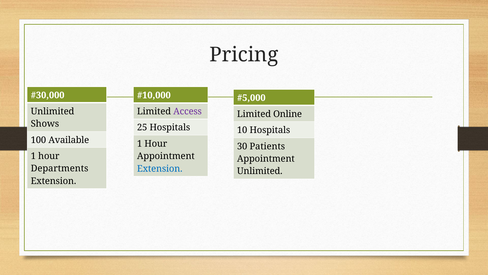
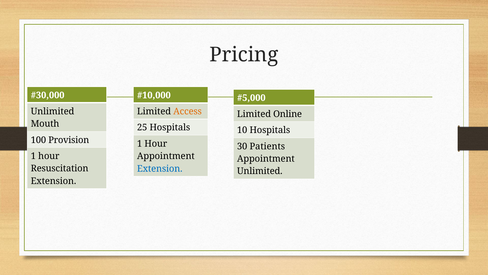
Access colour: purple -> orange (188, 111)
Shows: Shows -> Mouth (45, 124)
Available: Available -> Provision (69, 140)
Departments: Departments -> Resuscitation (60, 168)
